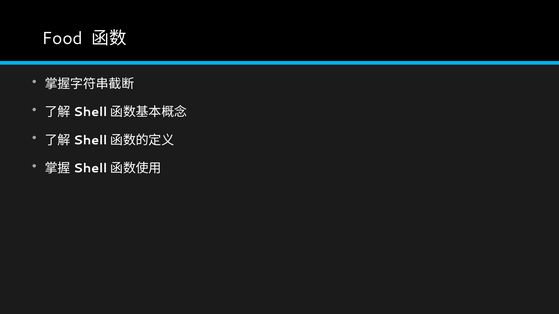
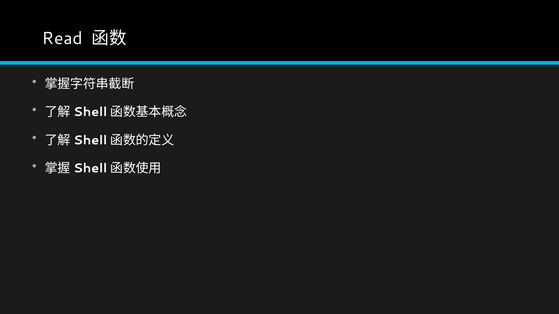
Food: Food -> Read (62, 39)
